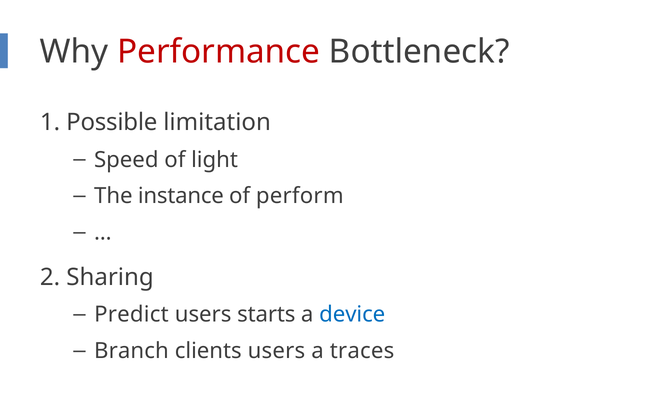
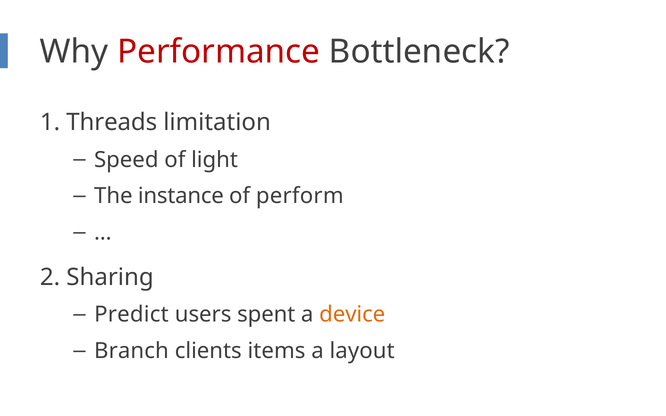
Possible: Possible -> Threads (112, 122)
starts: starts -> spent (266, 315)
device colour: blue -> orange (352, 315)
clients users: users -> items (277, 351)
traces: traces -> layout (362, 351)
